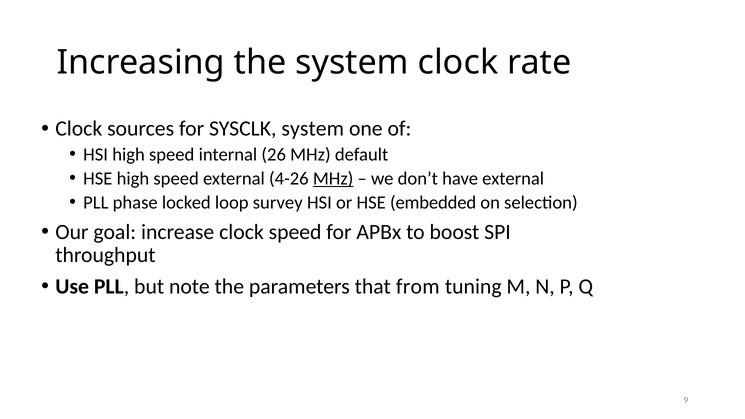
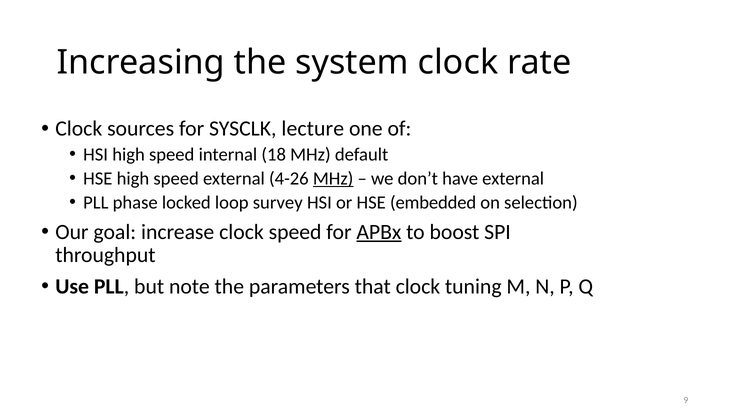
SYSCLK system: system -> lecture (313, 129)
26: 26 -> 18 (274, 154)
APBx underline: none -> present (379, 232)
that from: from -> clock (418, 286)
